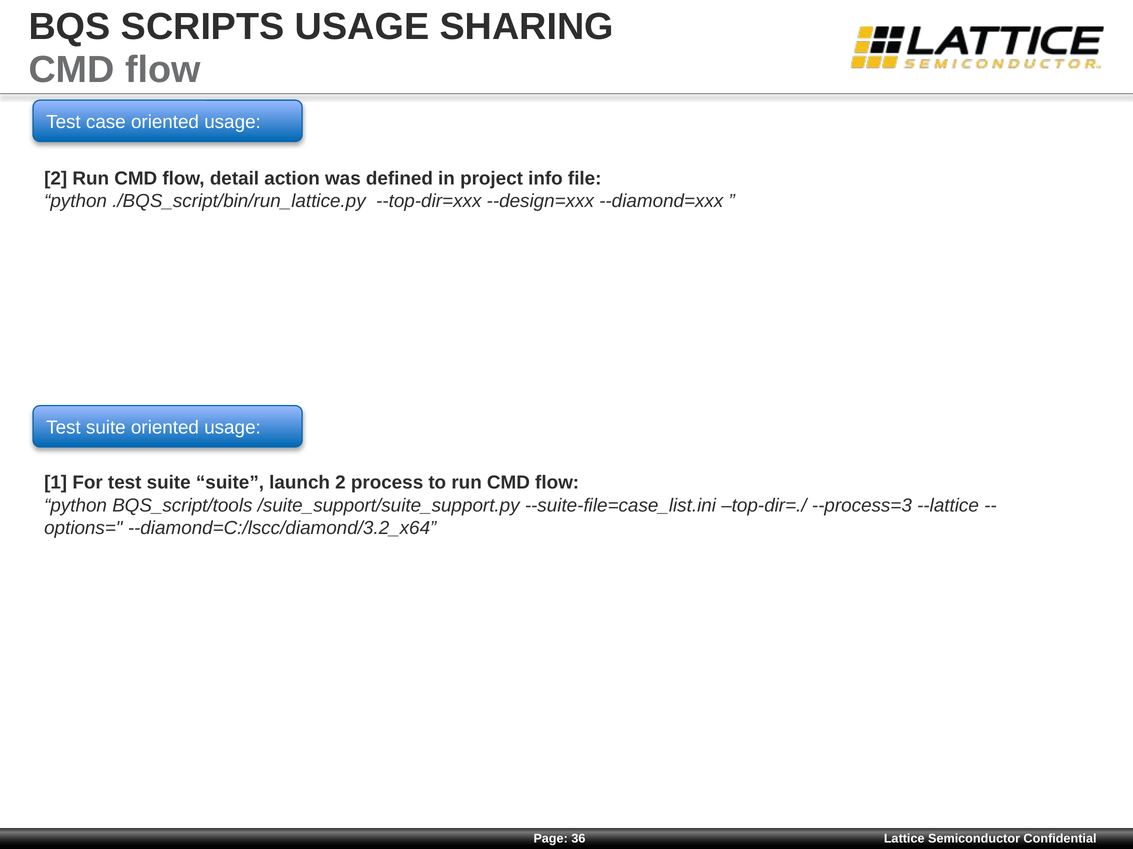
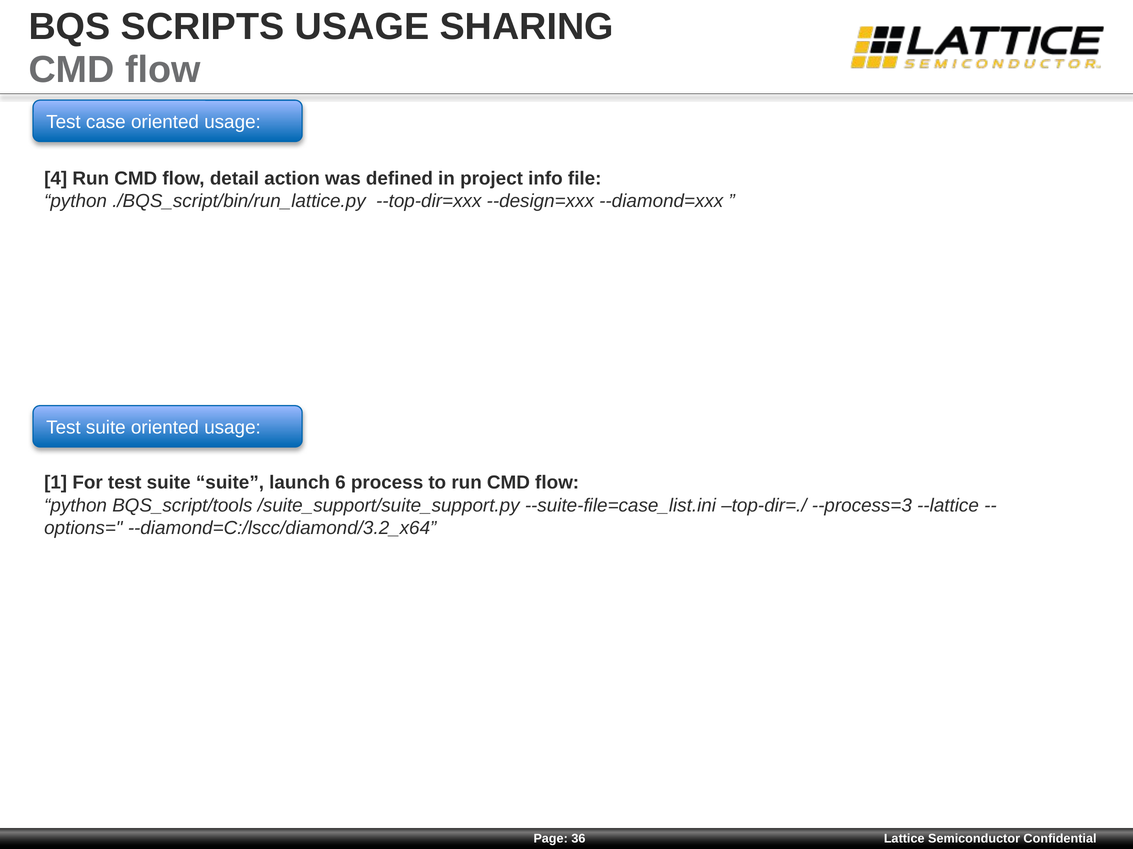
2: 2 -> 4 (56, 179)
launch 2: 2 -> 6 (340, 483)
